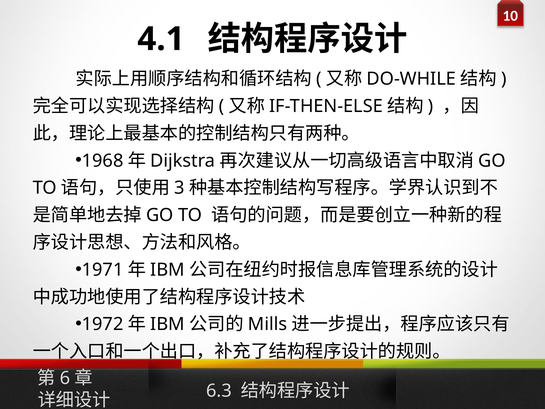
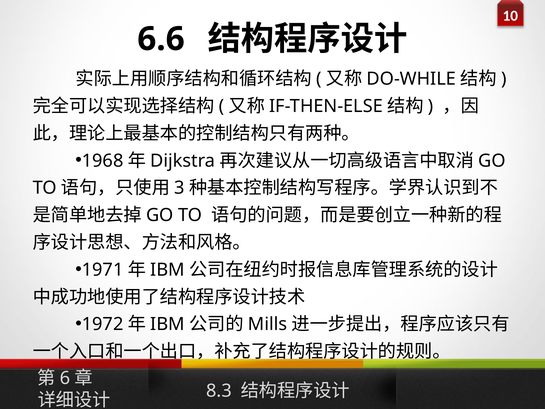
4.1: 4.1 -> 6.6 (161, 39)
6.3: 6.3 -> 8.3 (219, 390)
